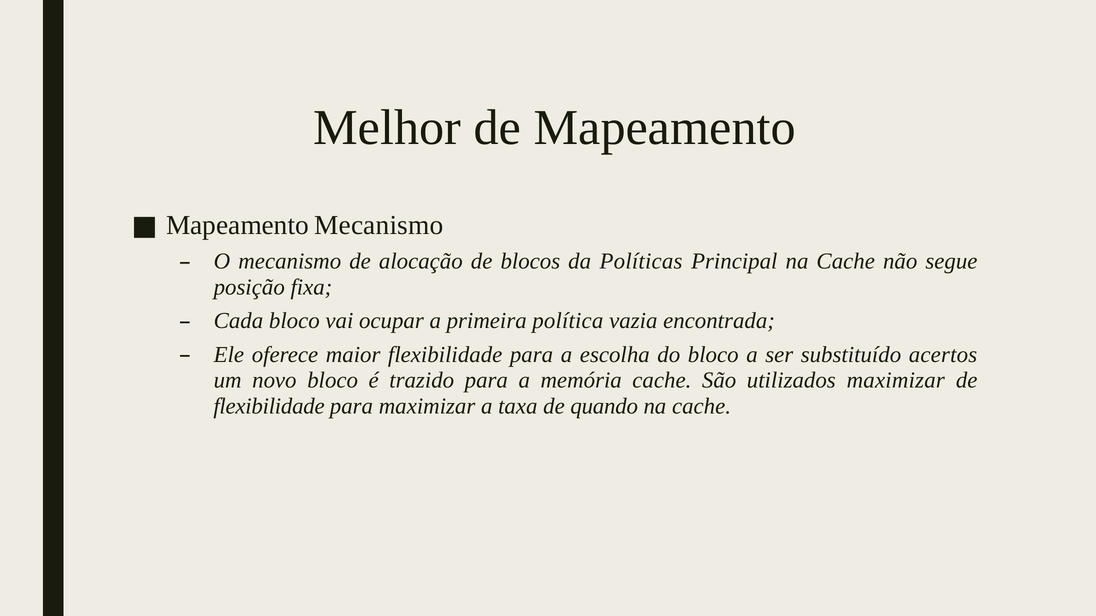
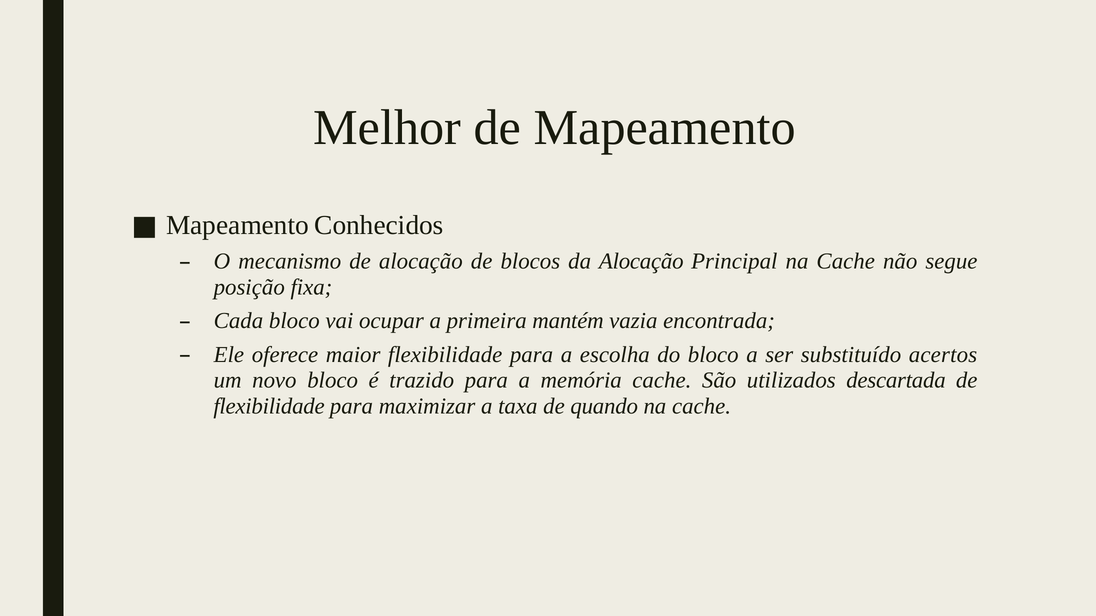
Mapeamento Mecanismo: Mecanismo -> Conhecidos (379, 225)
da Políticas: Políticas -> Alocação (641, 262)
política: política -> mantém (568, 321)
utilizados maximizar: maximizar -> descartada (896, 381)
